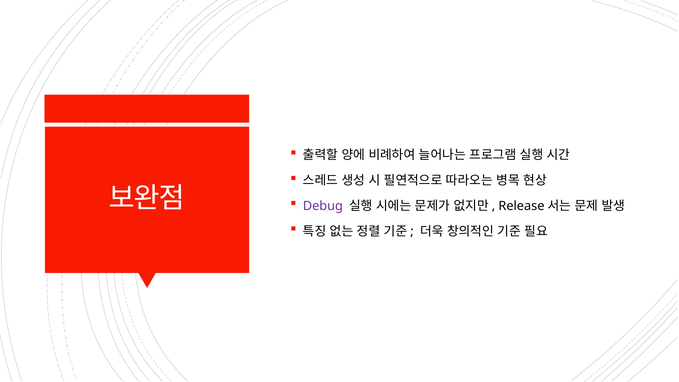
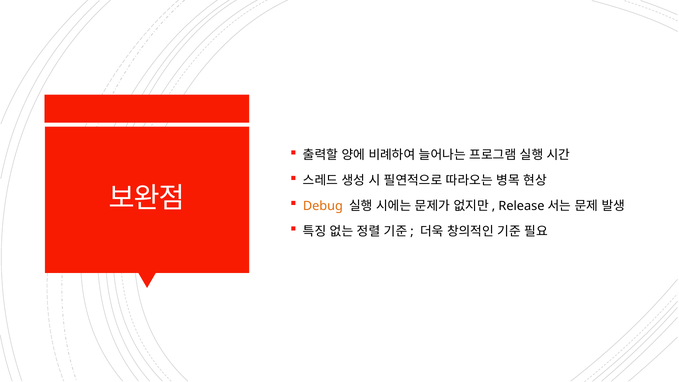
Debug colour: purple -> orange (323, 206)
